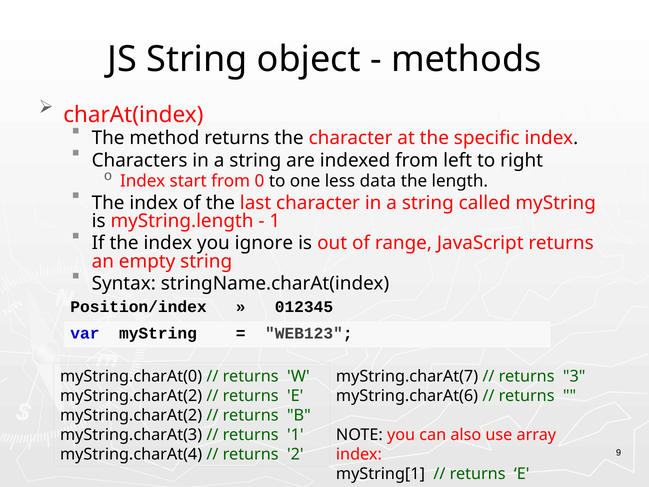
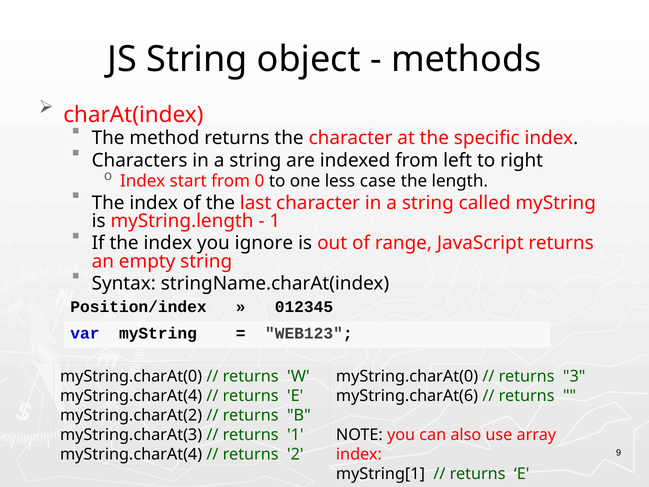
data: data -> case (378, 181)
myString.charAt(7: myString.charAt(7 -> myString.charAt(0 (407, 376)
myString.charAt(2: myString.charAt(2 -> myString.charAt(4 (131, 396)
